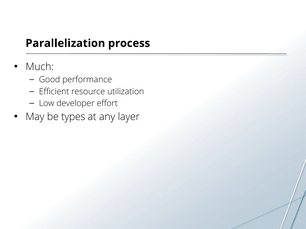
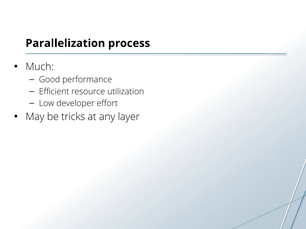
types: types -> tricks (73, 117)
